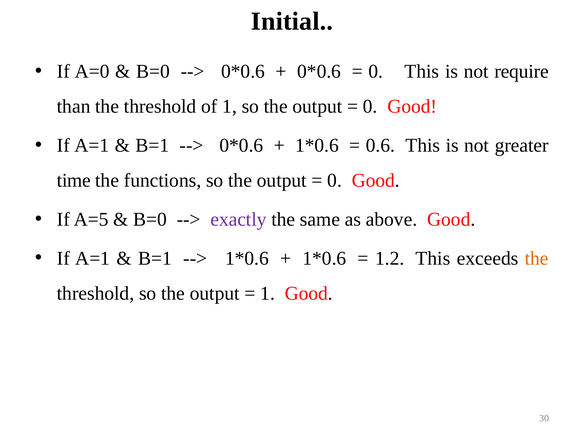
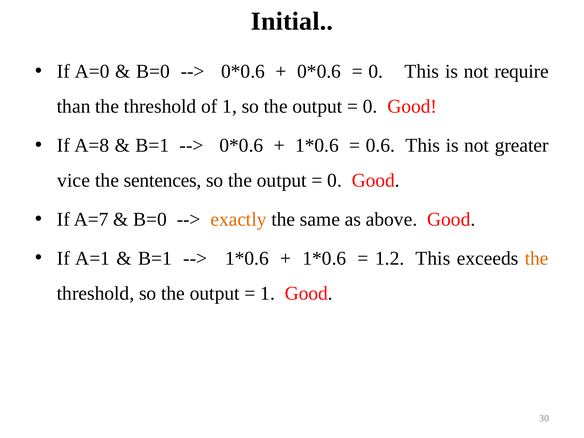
A=1: A=1 -> A=8 (92, 145)
time: time -> vice (74, 180)
functions: functions -> sentences (163, 180)
A=5: A=5 -> A=7 (91, 219)
exactly colour: purple -> orange (238, 219)
